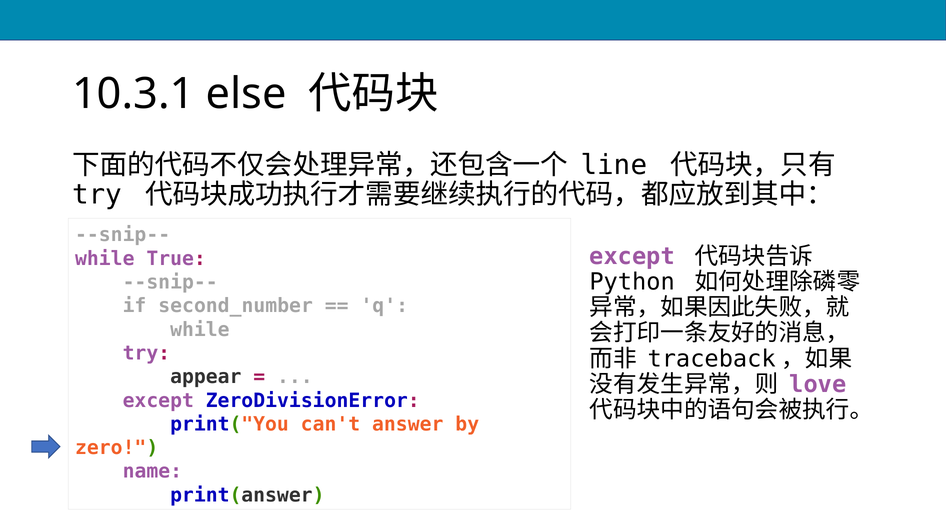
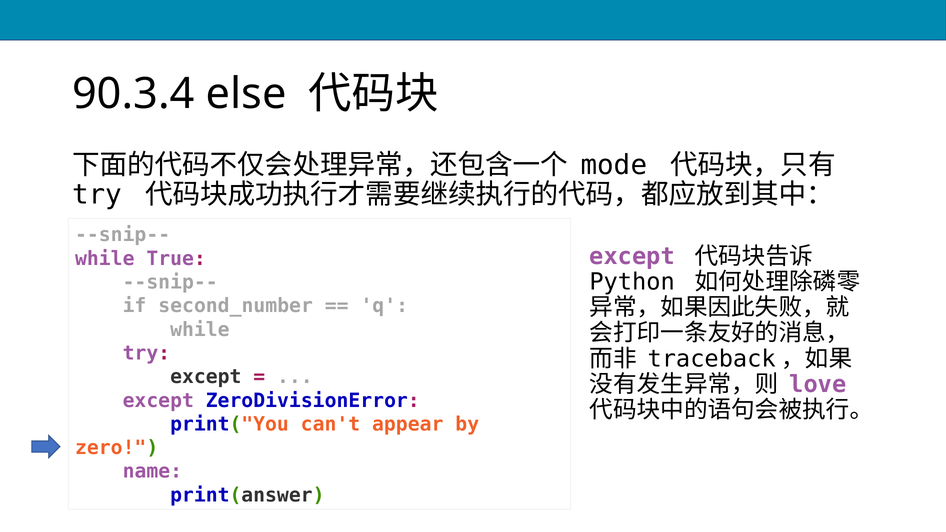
10.3.1: 10.3.1 -> 90.3.4 (133, 94)
line: line -> mode (614, 165)
appear: appear -> except (206, 377)
answer: answer -> appear (408, 424)
